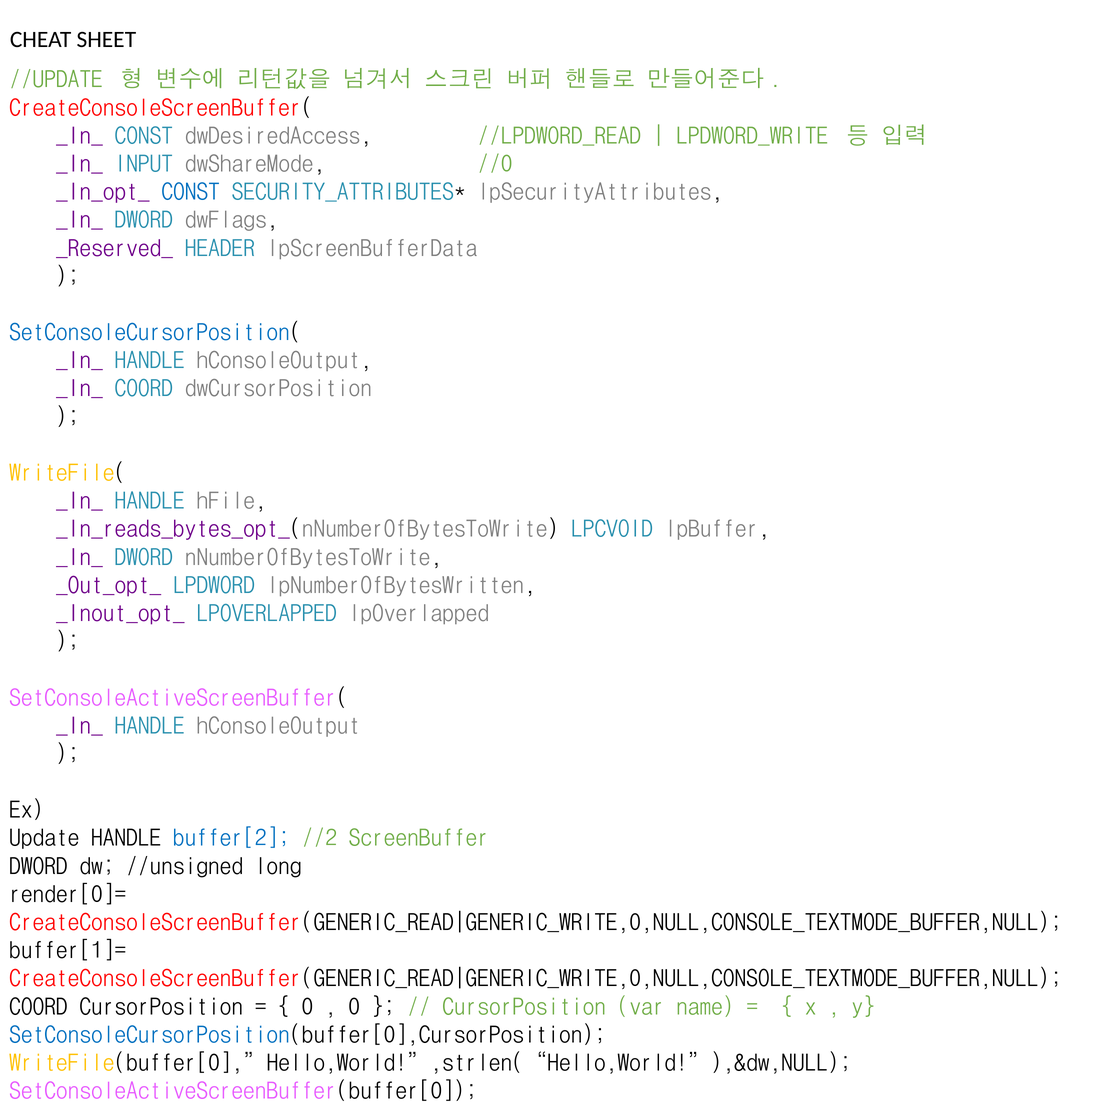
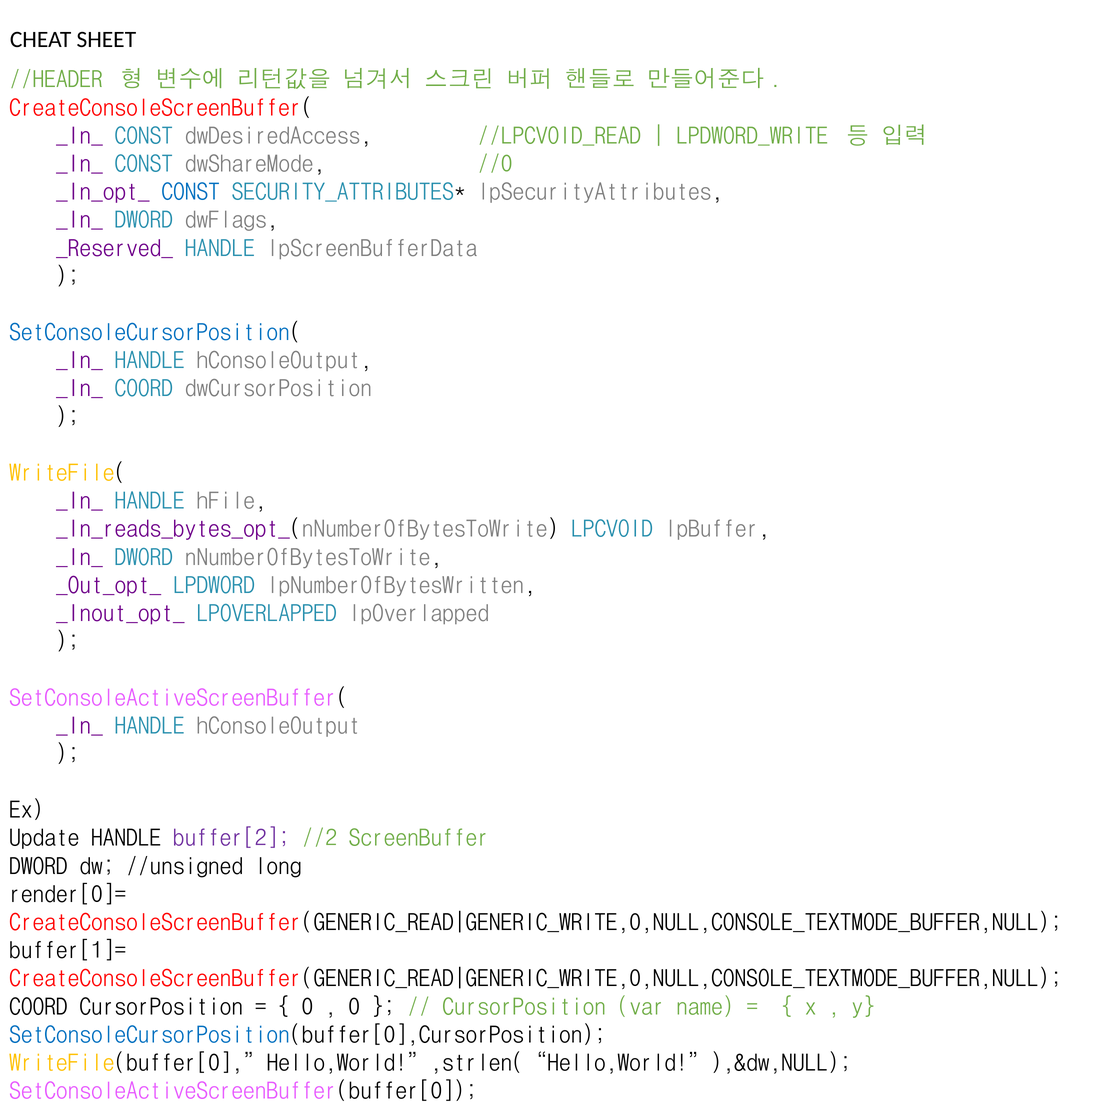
//UPDATE: //UPDATE -> //HEADER (56, 80)
//LPDWORD_READ: //LPDWORD_READ -> //LPCVOID_READ (559, 136)
INPUT: INPUT -> CONST (144, 164)
_Reserved_ HEADER: HEADER -> HANDLE (220, 248)
buffer[2 colour: blue -> purple (231, 838)
